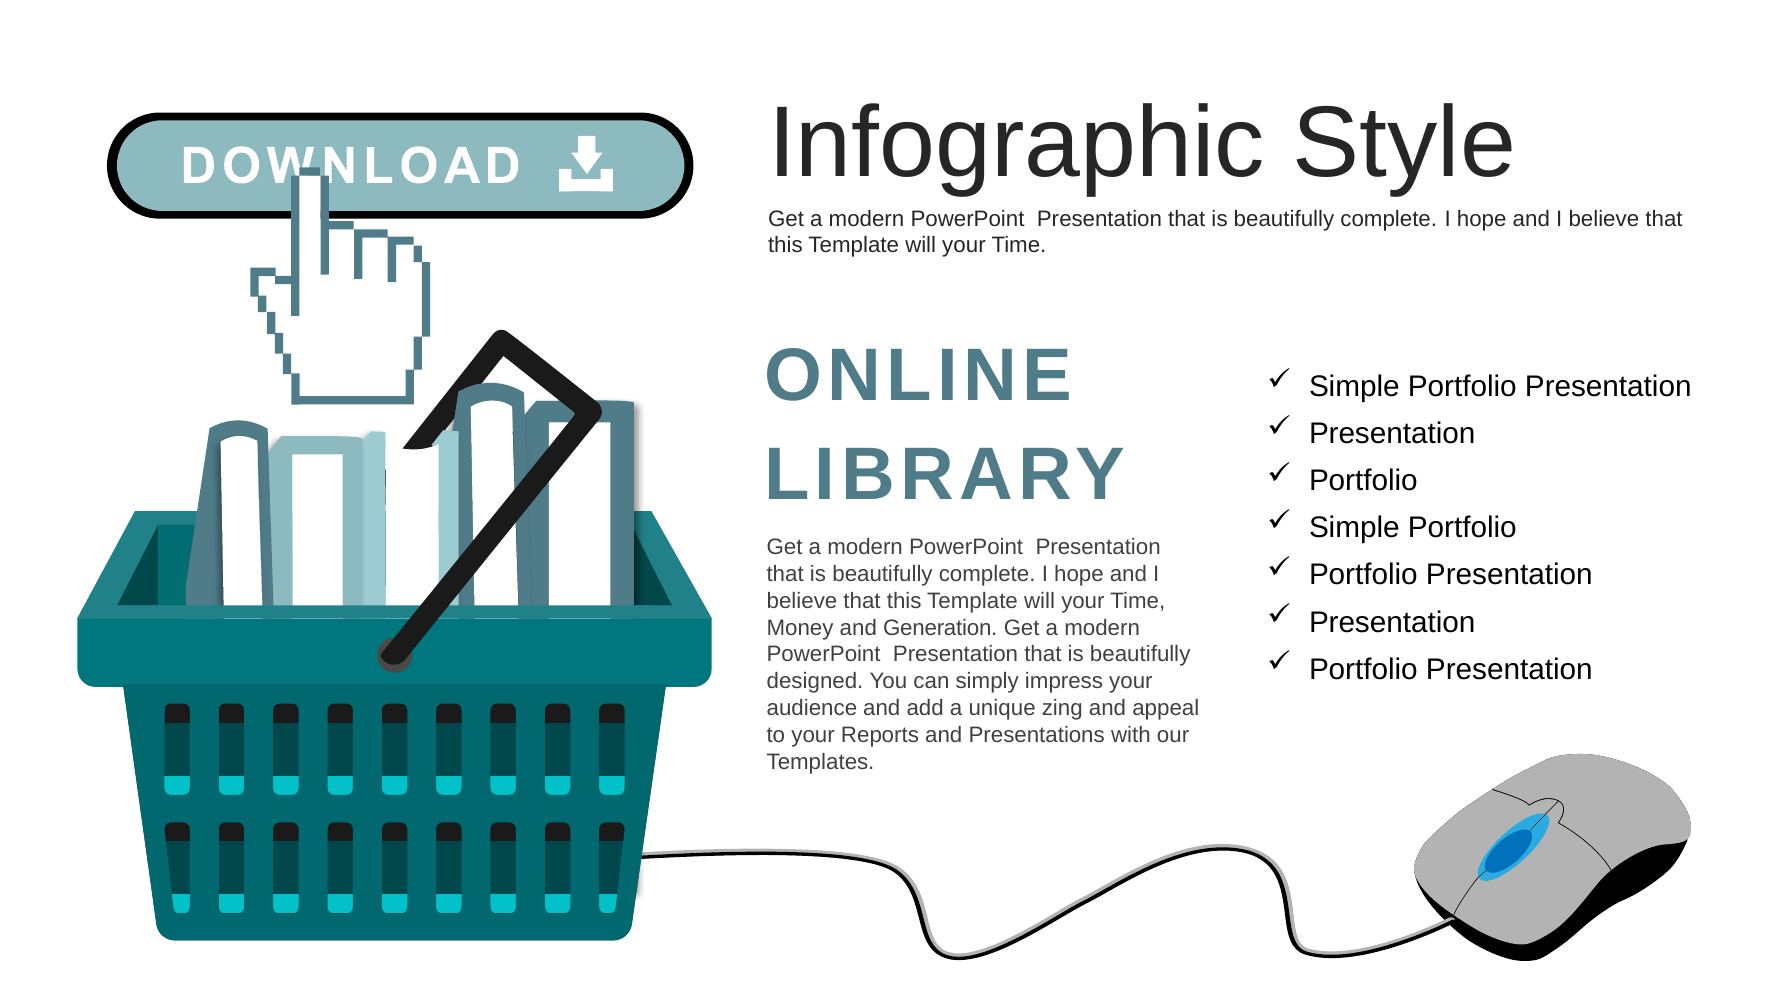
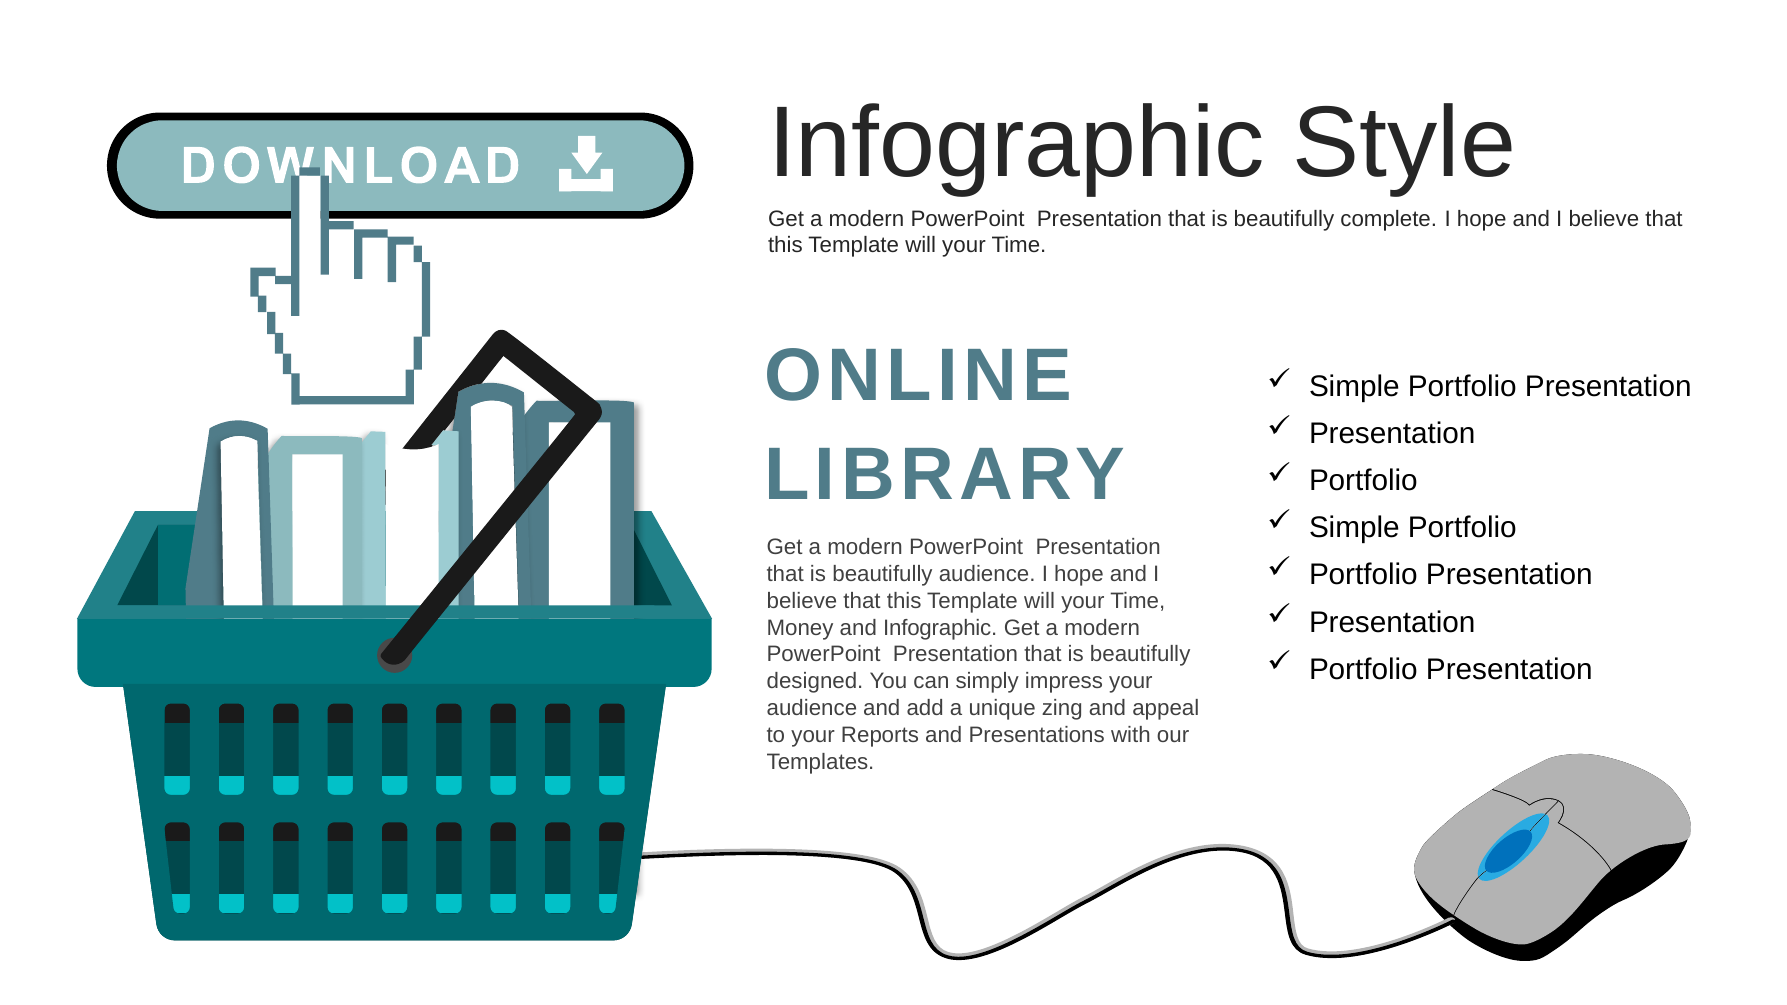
complete: complete -> audience (987, 574)
and Generation: Generation -> Infographic (940, 628)
